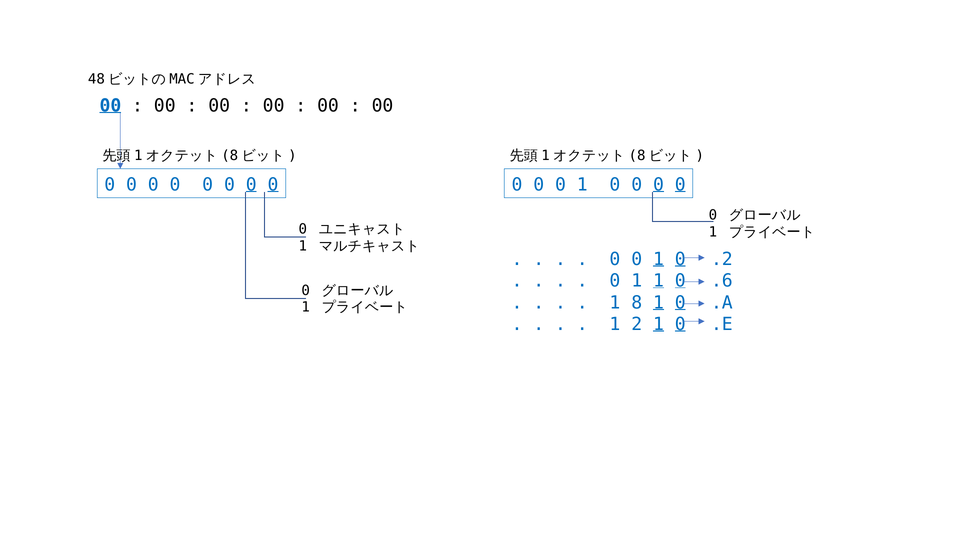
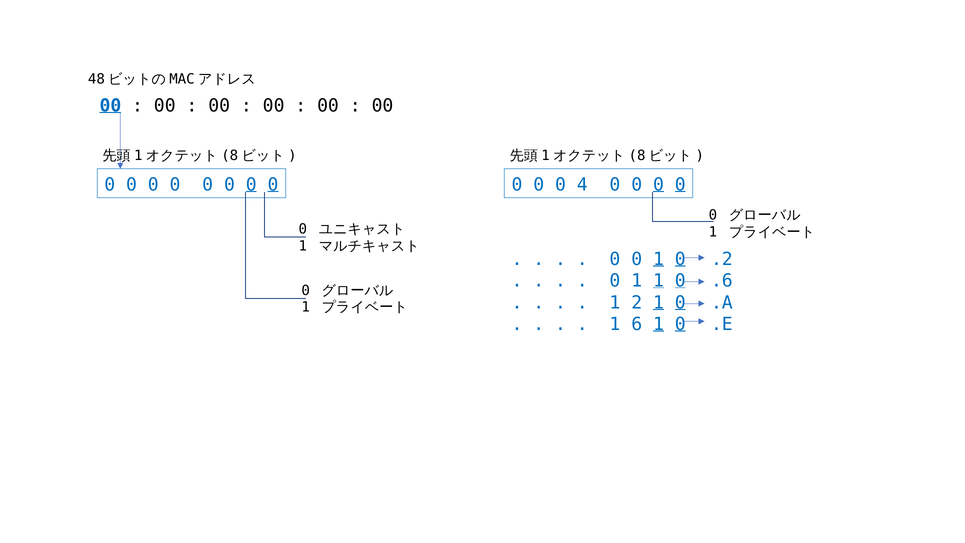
0 0 0 1: 1 -> 4 (582, 185)
8: 8 -> 2 (637, 303)
2: 2 -> 6 (637, 324)
